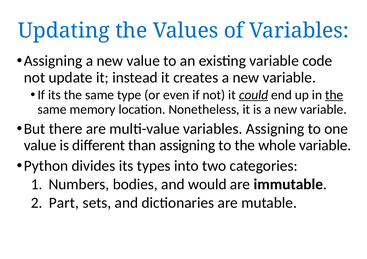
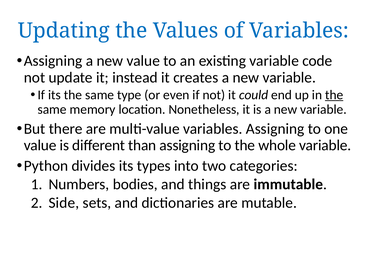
could underline: present -> none (254, 95)
would: would -> things (207, 184)
Part: Part -> Side (64, 203)
